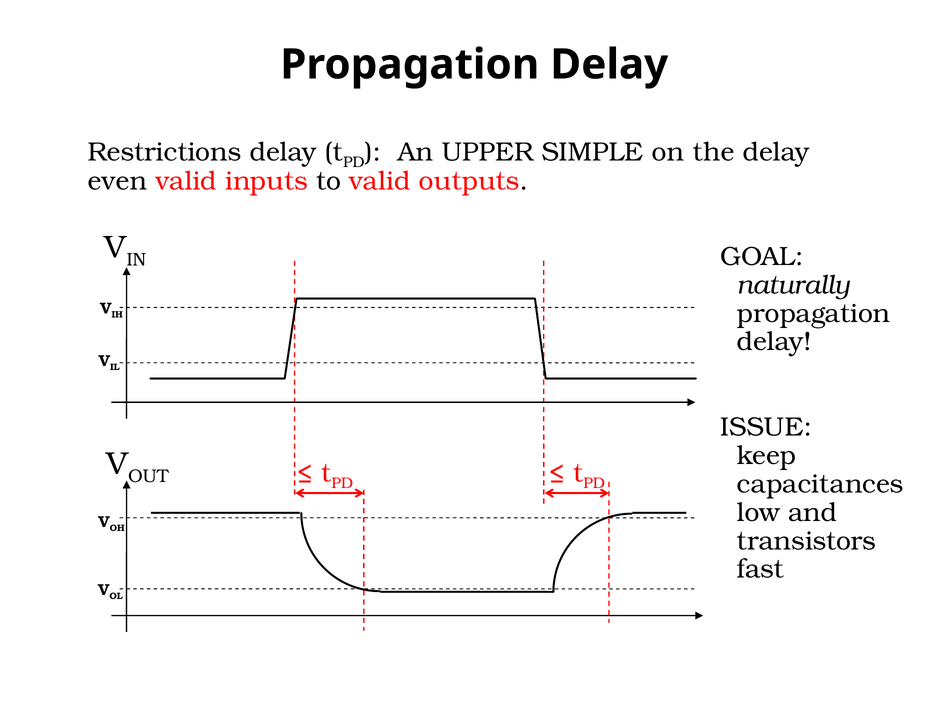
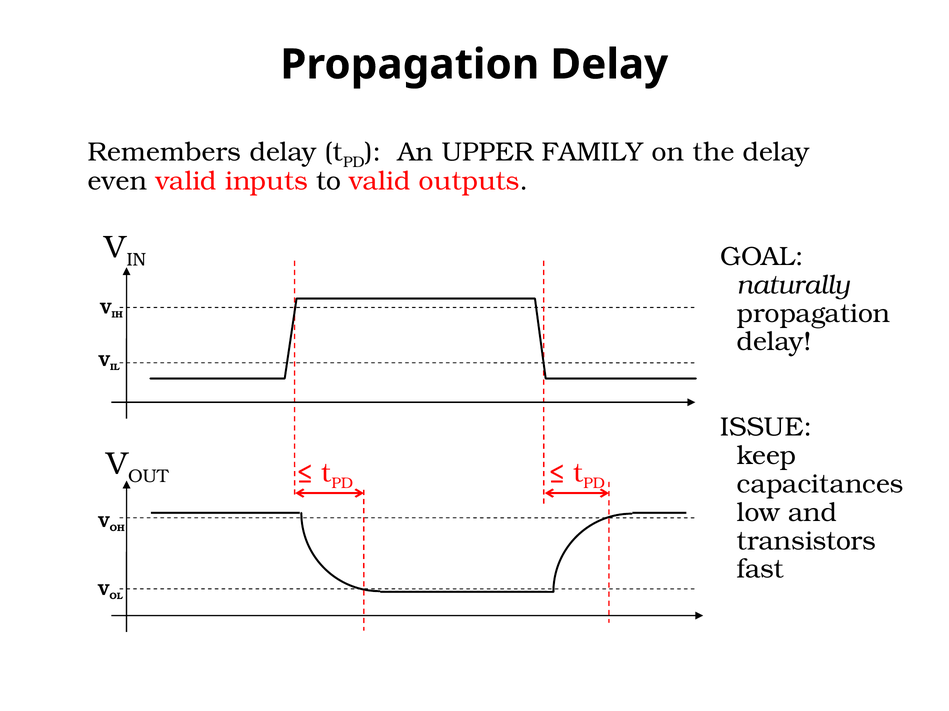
Restrictions: Restrictions -> Remembers (165, 152)
SIMPLE: SIMPLE -> FAMILY (592, 152)
